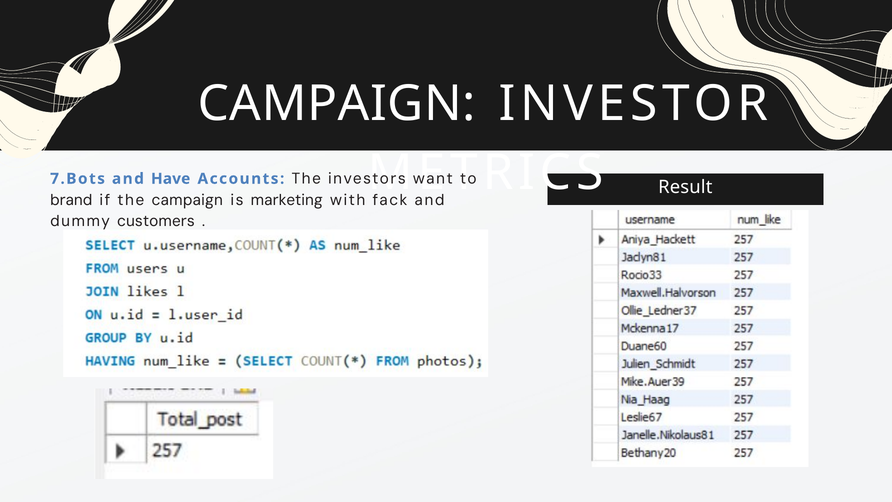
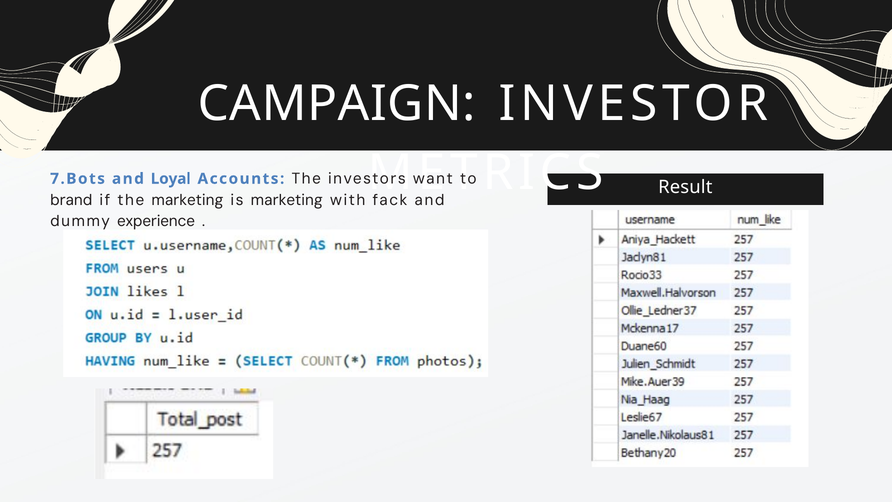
Have: Have -> Loyal (171, 179)
the campaign: campaign -> marketing (187, 200)
customers: customers -> experience (156, 221)
